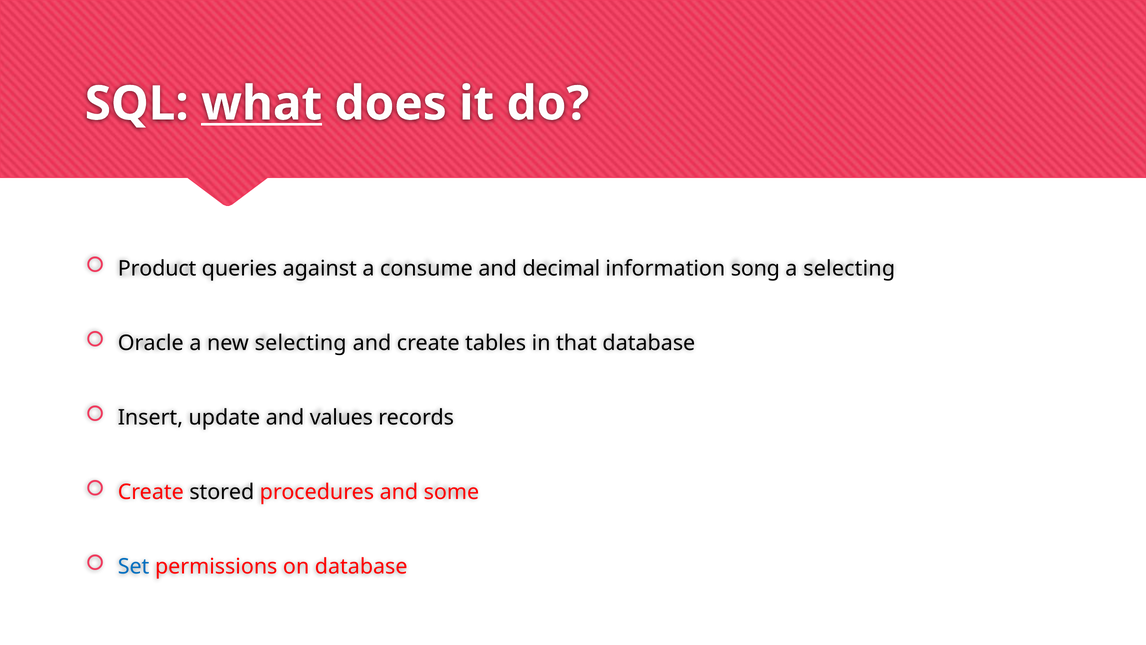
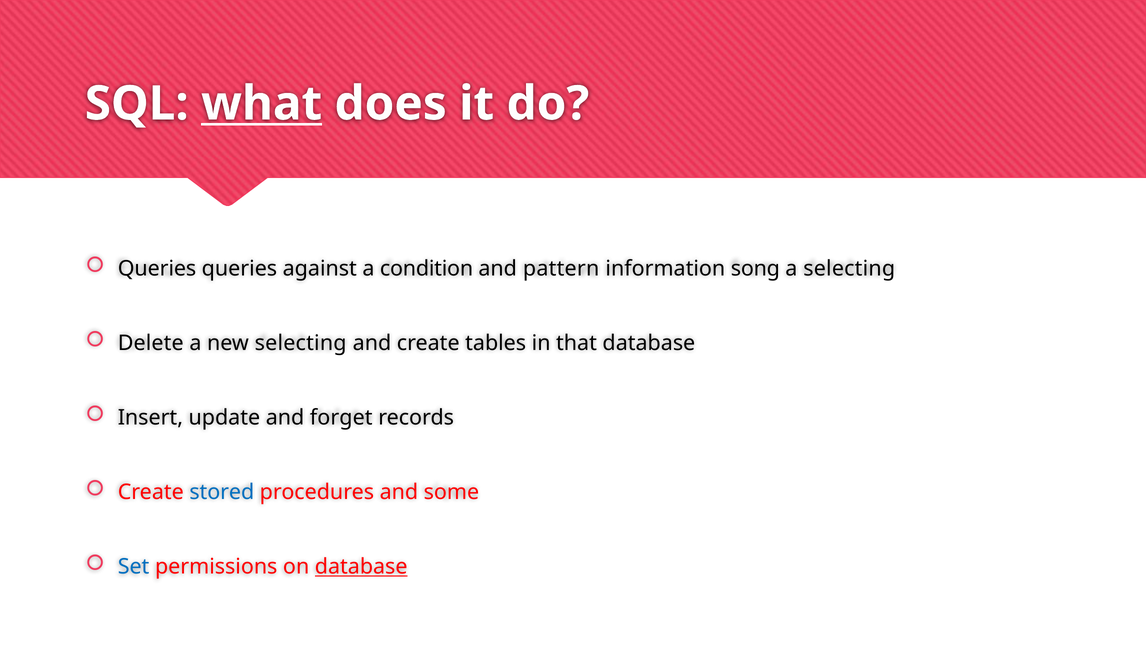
Product: Product -> Queries (157, 268)
consume: consume -> condition (427, 268)
decimal: decimal -> pattern (561, 268)
Oracle: Oracle -> Delete (151, 343)
values: values -> forget (341, 417)
stored colour: black -> blue (222, 492)
database underline: none -> present (361, 567)
